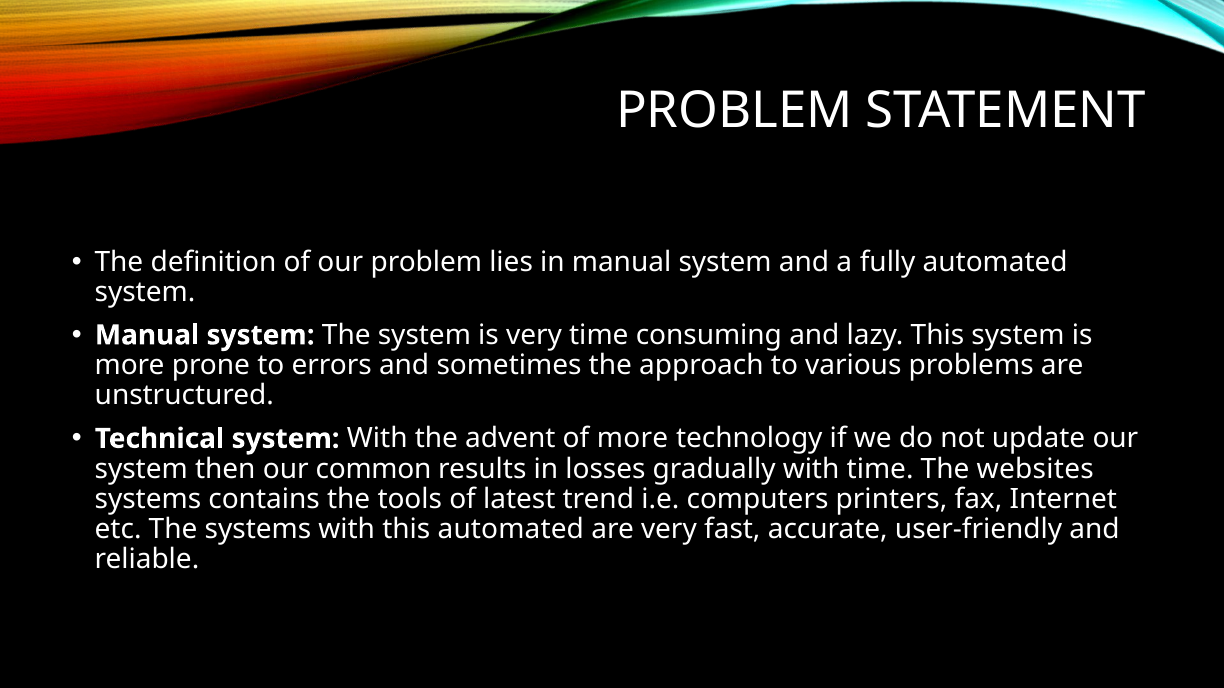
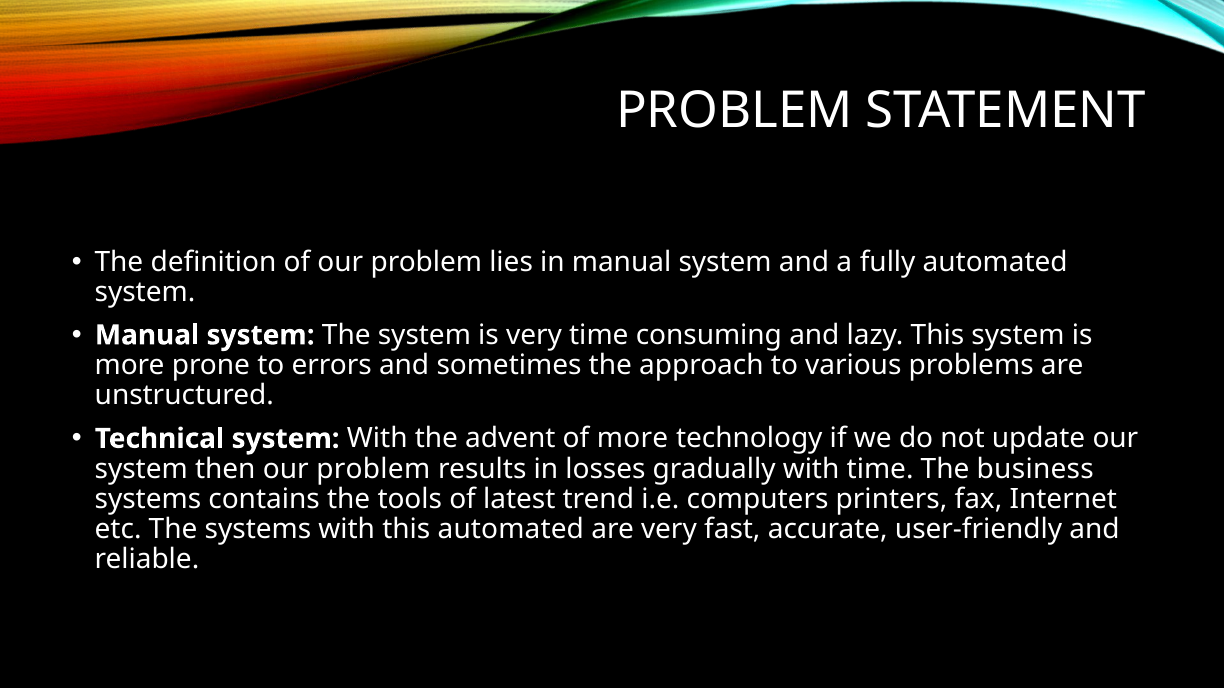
then our common: common -> problem (373, 469)
websites: websites -> business (1035, 469)
